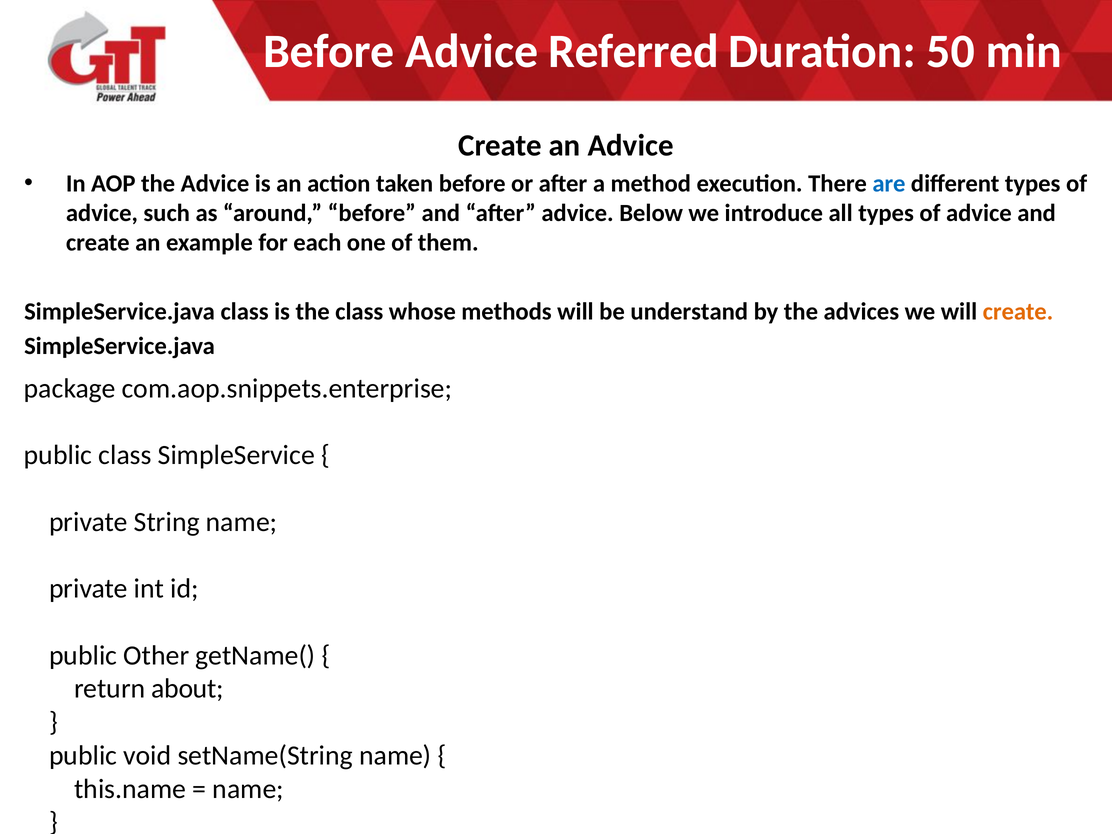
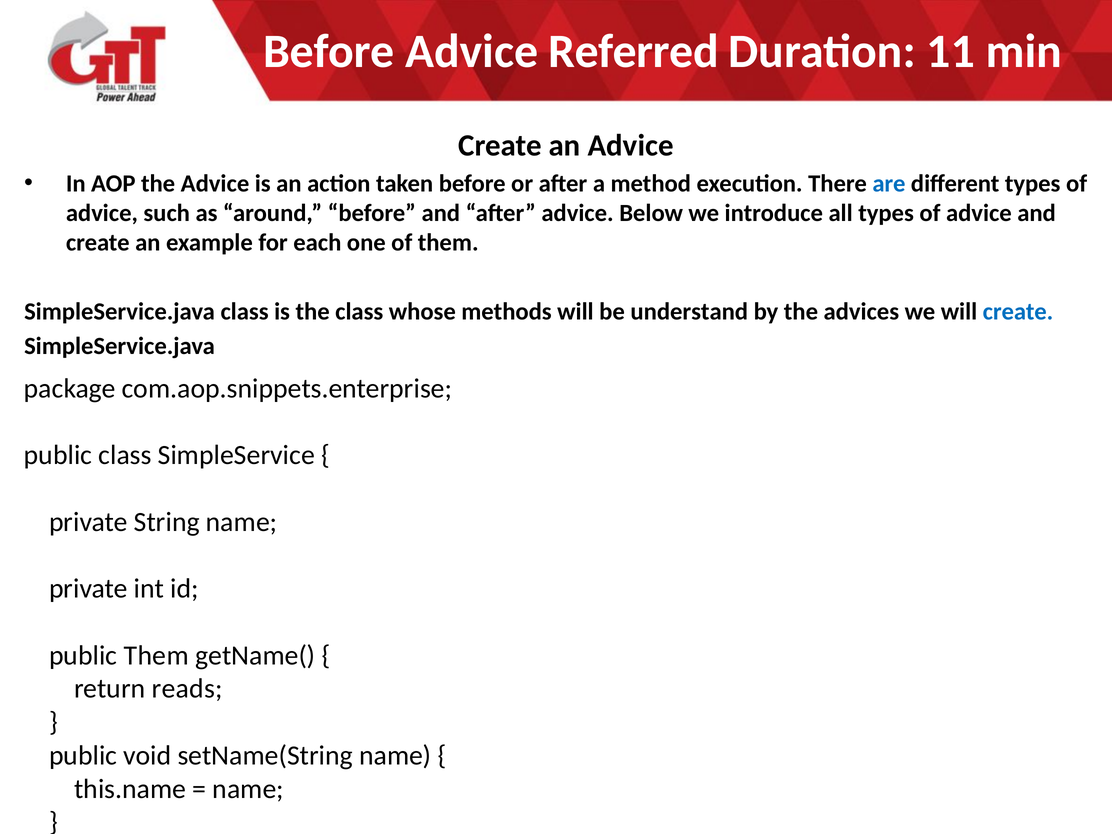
50: 50 -> 11 (951, 51)
create colour: orange -> blue (1018, 312)
public Other: Other -> Them (156, 655)
about: about -> reads (187, 689)
